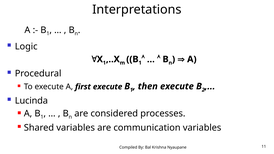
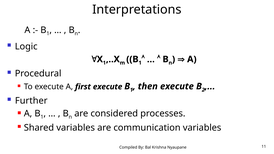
Lucinda: Lucinda -> Further (31, 101)
